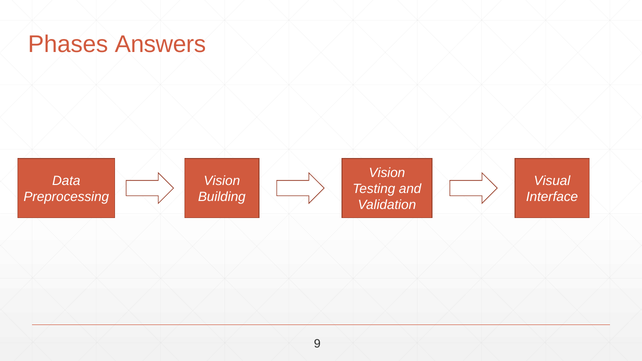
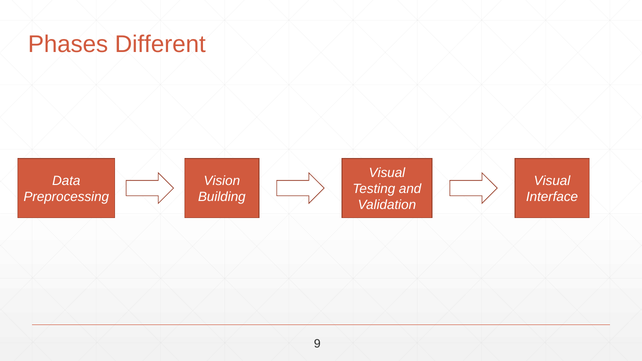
Answers: Answers -> Different (160, 44)
Vision: Vision -> Visual (387, 173)
